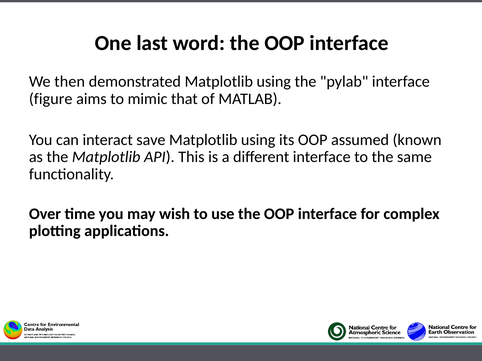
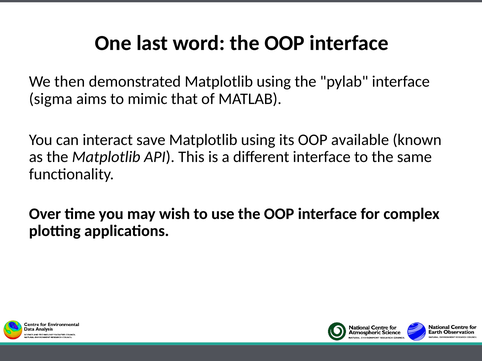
figure: figure -> sigma (51, 99)
assumed: assumed -> available (360, 140)
